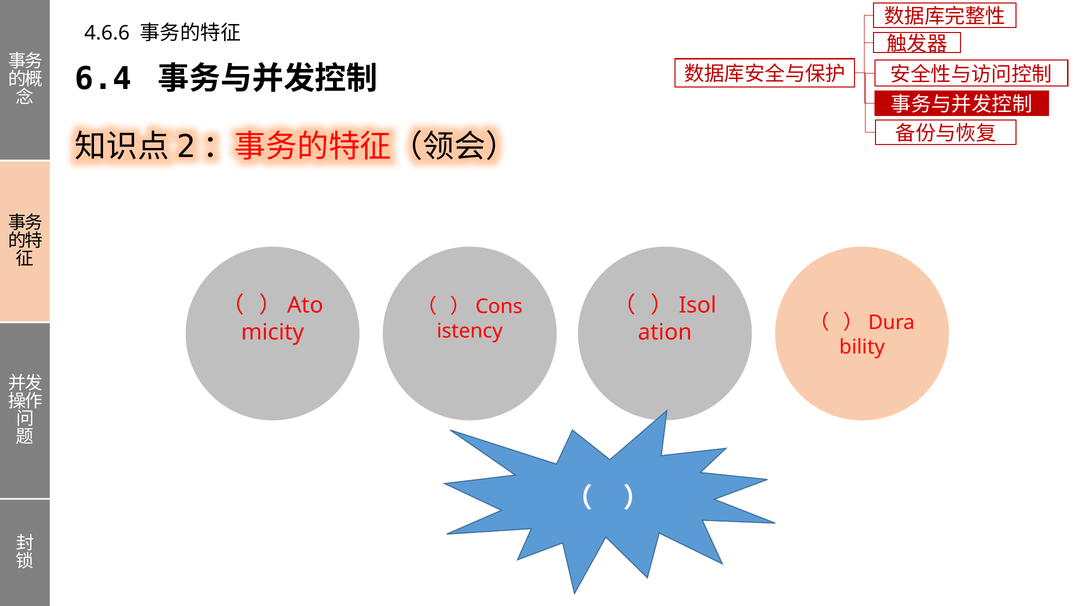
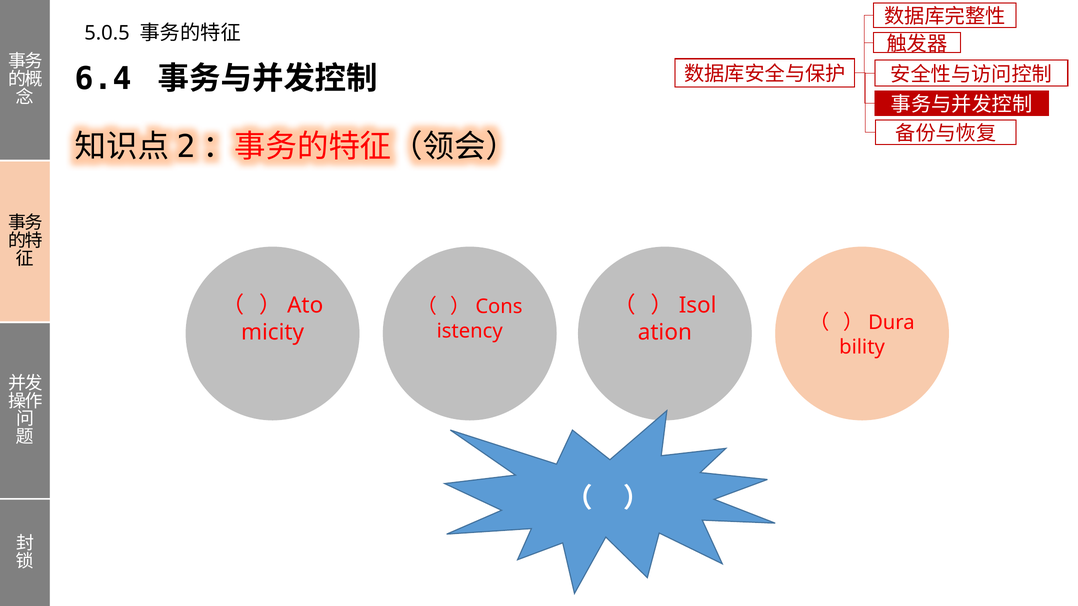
4.6.6: 4.6.6 -> 5.0.5 (107, 33)
